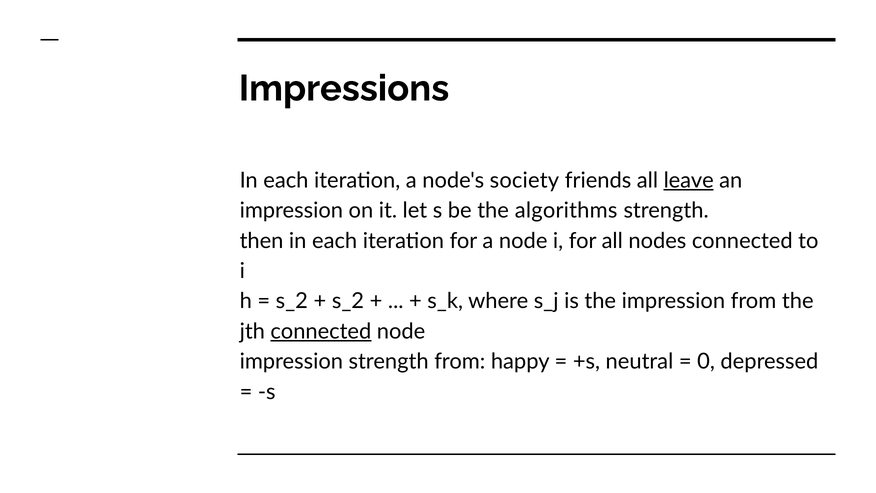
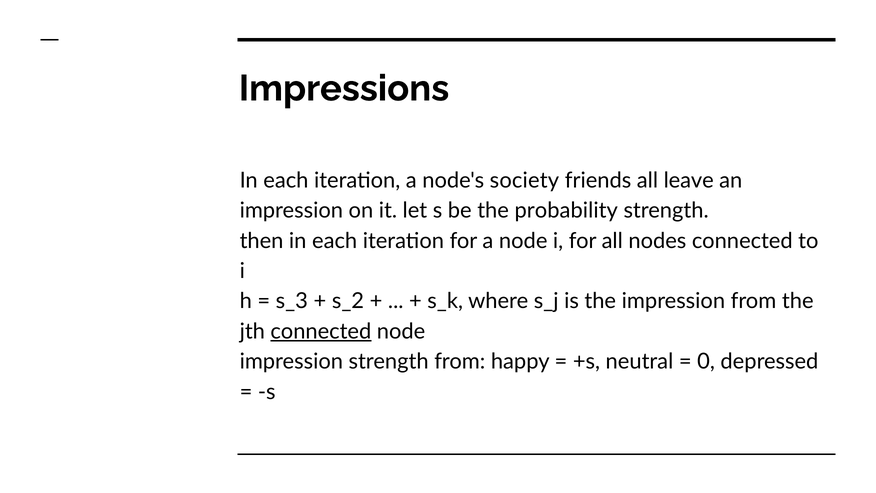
leave underline: present -> none (689, 180)
algorithms: algorithms -> probability (566, 210)
s_2: s_2 -> s_3 (292, 301)
